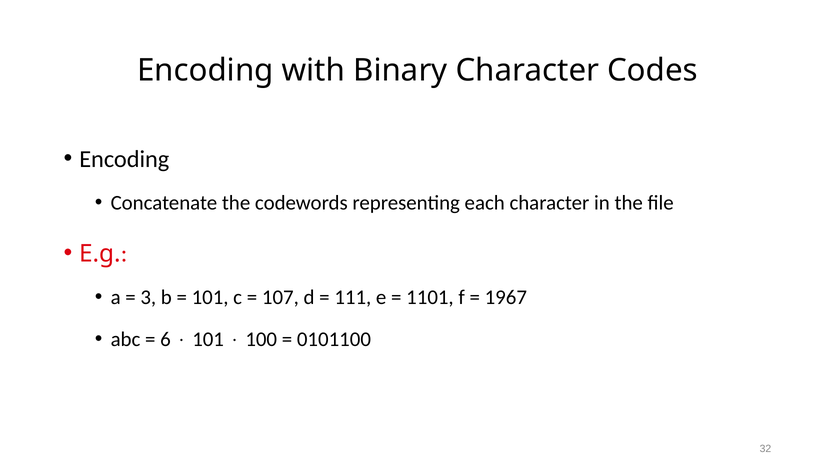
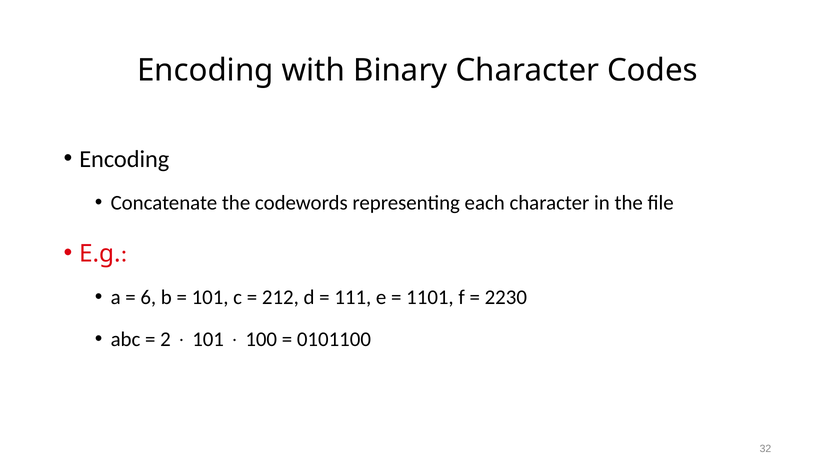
3: 3 -> 6 (148, 297)
107: 107 -> 212 (280, 297)
1967: 1967 -> 2230 (506, 297)
6: 6 -> 2 (165, 339)
